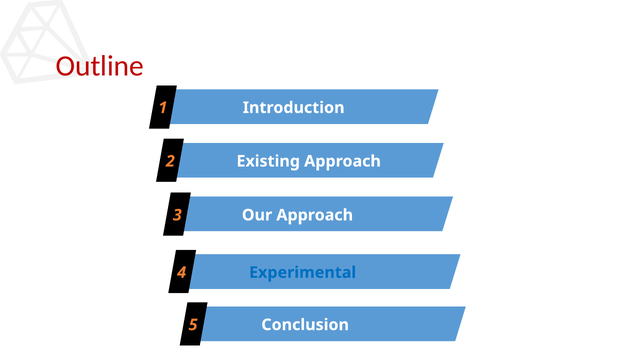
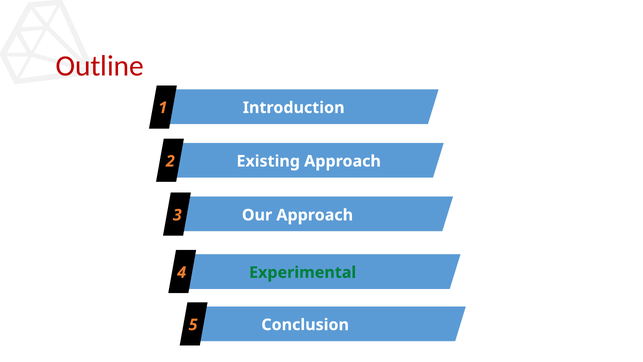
Experimental colour: blue -> green (303, 272)
